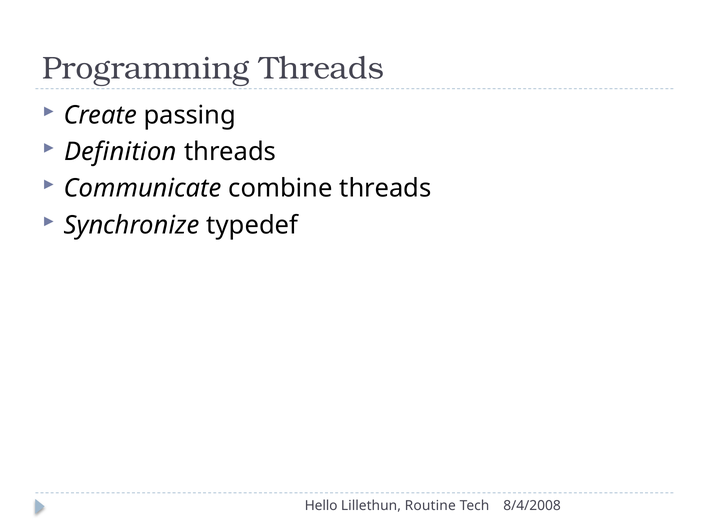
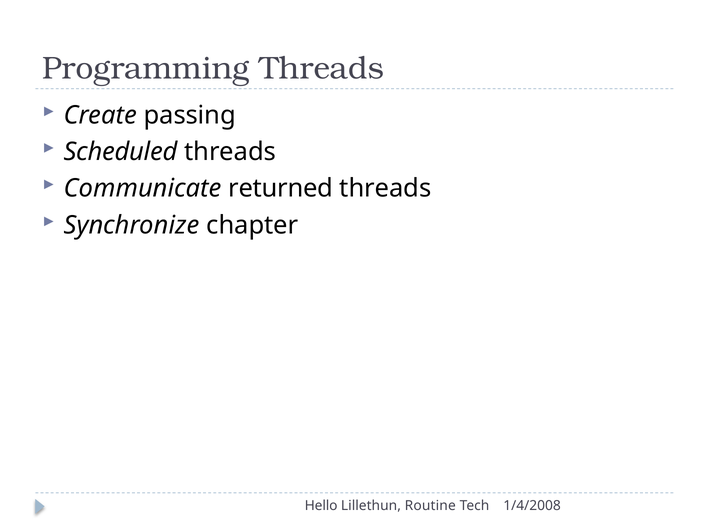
Definition: Definition -> Scheduled (121, 152)
combine: combine -> returned (281, 188)
typedef: typedef -> chapter (252, 225)
8/4/2008: 8/4/2008 -> 1/4/2008 (532, 506)
